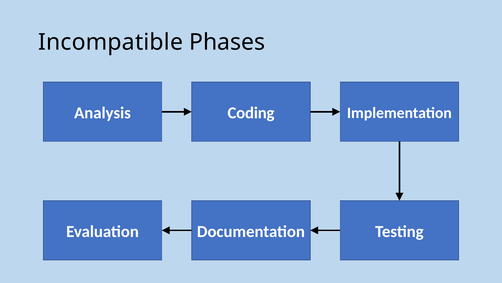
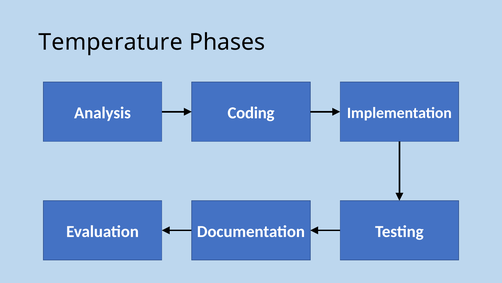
Incompatible: Incompatible -> Temperature (111, 42)
